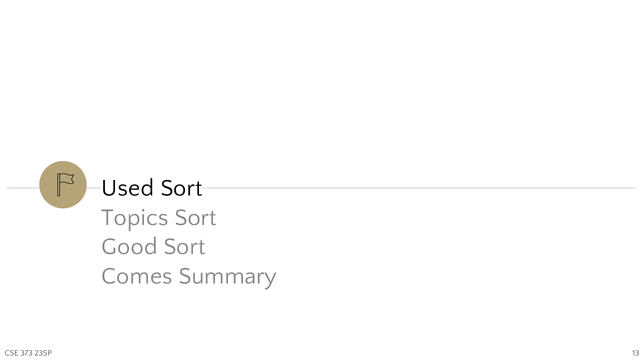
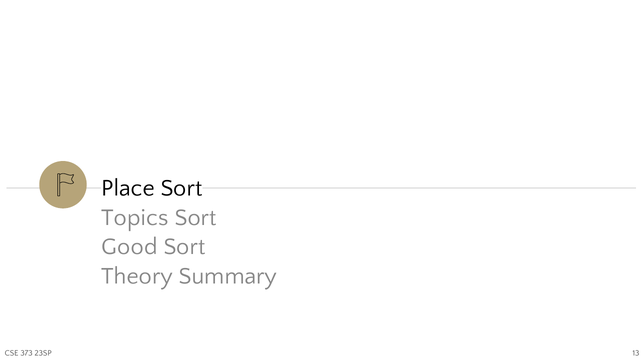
Used: Used -> Place (128, 188)
Comes: Comes -> Theory (137, 276)
